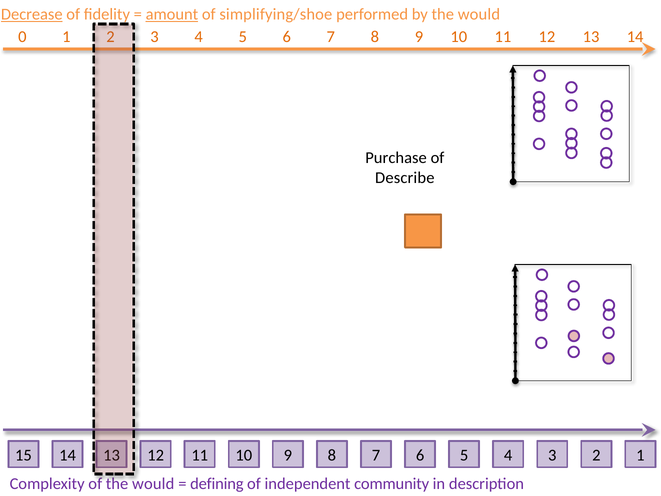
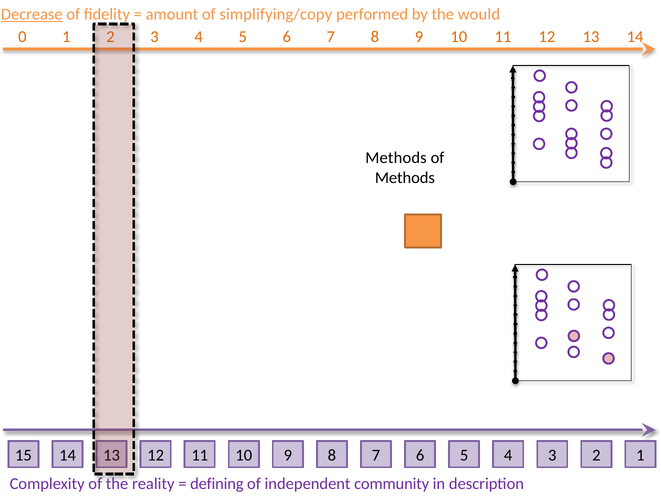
amount underline: present -> none (172, 14)
simplifying/shoe: simplifying/shoe -> simplifying/copy (276, 14)
Purchase: Purchase -> Methods (396, 158)
Describe: Describe -> Methods (405, 178)
would: would -> reality (153, 483)
